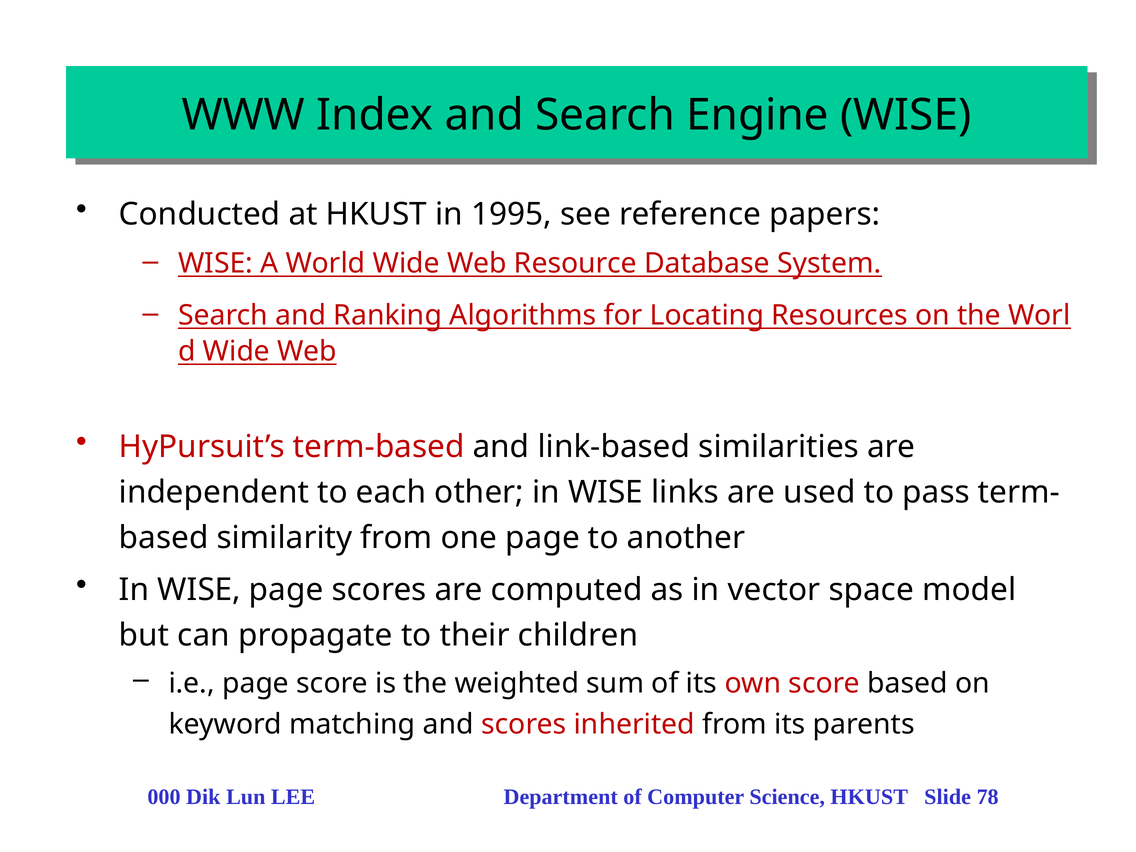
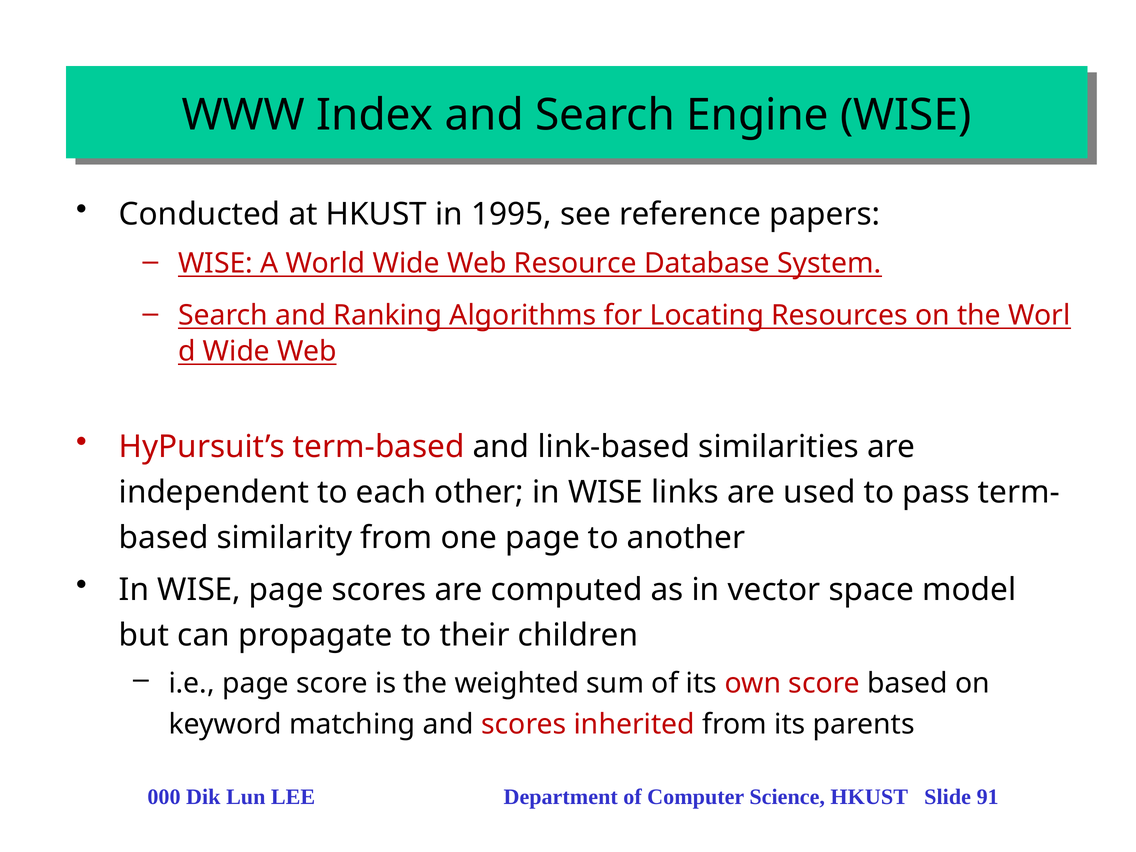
78: 78 -> 91 (988, 797)
